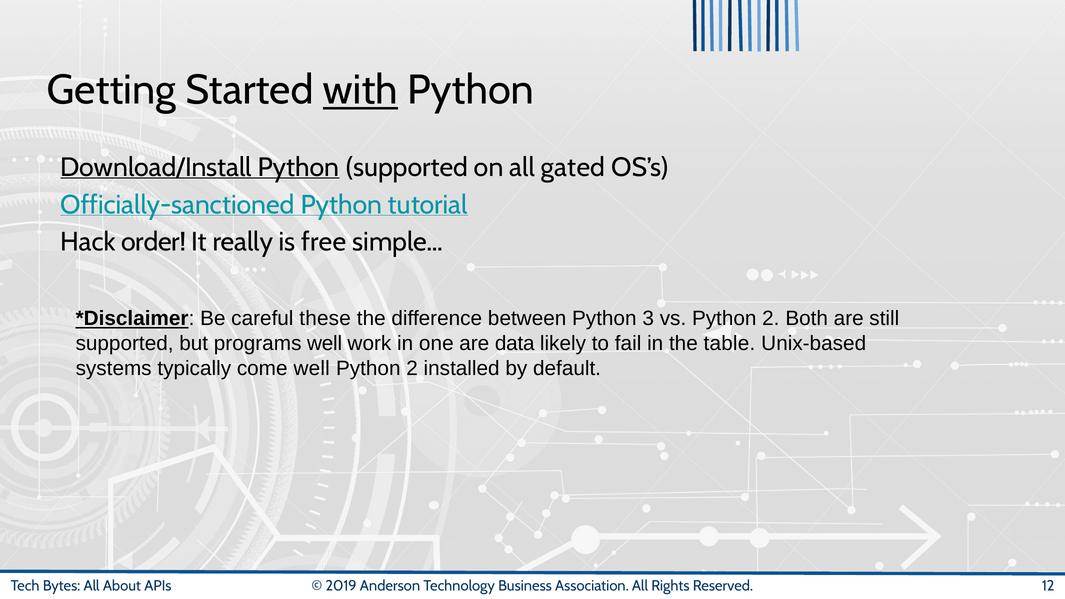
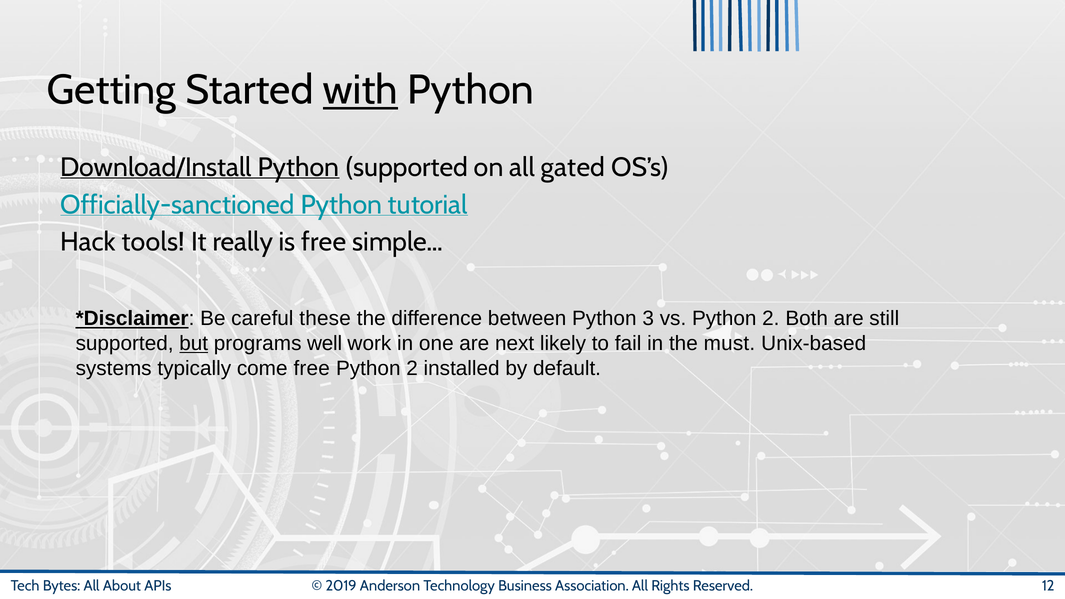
order: order -> tools (153, 242)
but underline: none -> present (194, 344)
data: data -> next (515, 344)
table: table -> must (729, 344)
come well: well -> free (312, 368)
